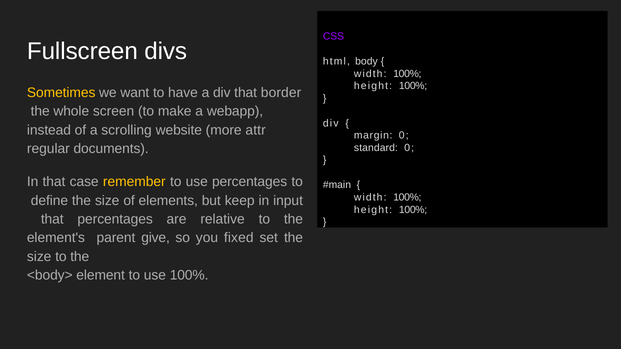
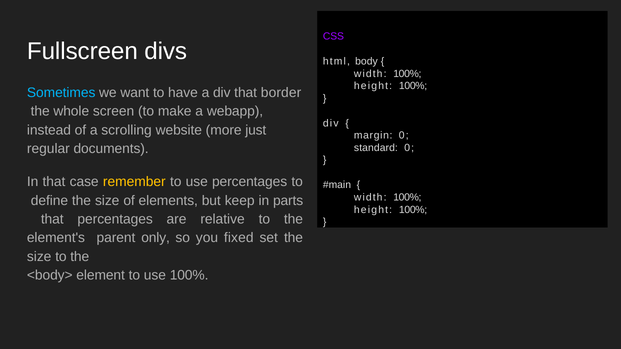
Sometimes colour: yellow -> light blue (61, 93)
attr: attr -> just (256, 130)
input: input -> parts (288, 201)
give: give -> only (156, 238)
